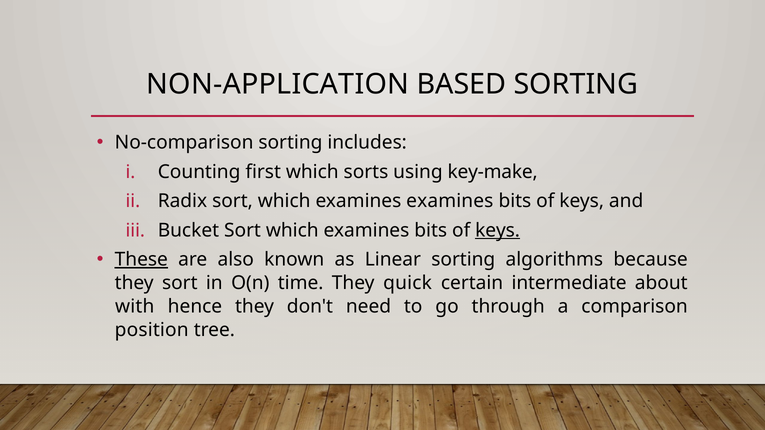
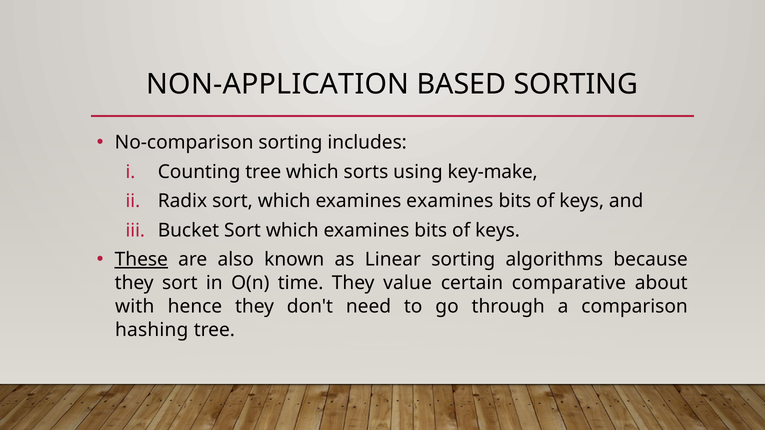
Counting first: first -> tree (263, 172)
keys underline: present -> none (498, 231)
quick: quick -> value (408, 283)
intermediate: intermediate -> comparative (569, 283)
position: position -> hashing (152, 330)
